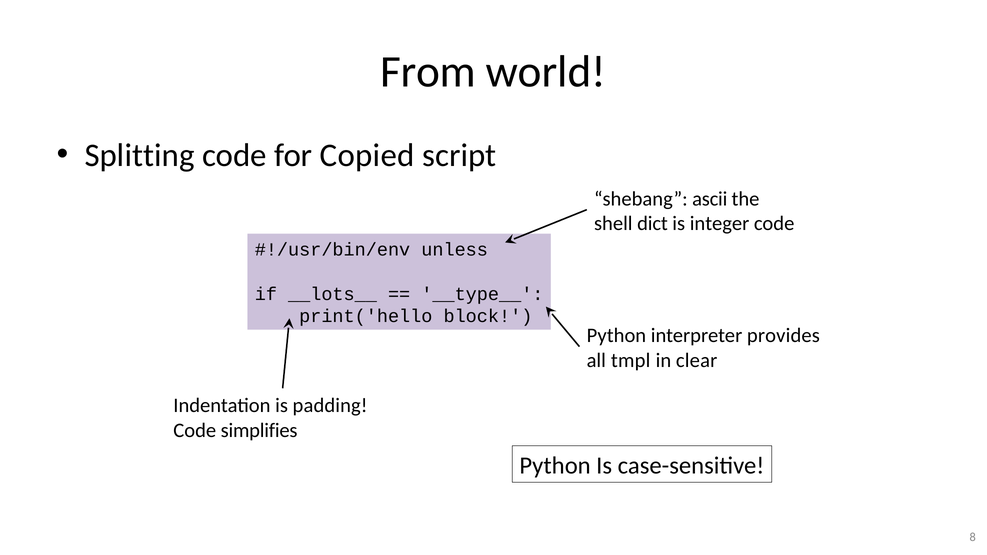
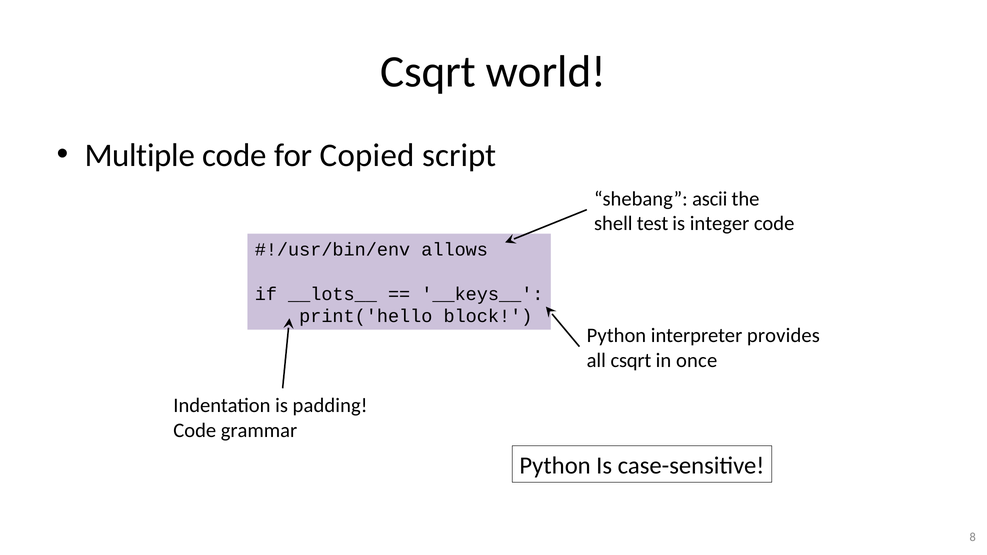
From: From -> Csqrt (428, 72)
Splitting: Splitting -> Multiple (140, 155)
dict: dict -> test (653, 224)
unless: unless -> allows (455, 250)
__type__: __type__ -> __keys__ (482, 294)
all tmpl: tmpl -> csqrt (631, 360)
clear: clear -> once (697, 360)
simplifies: simplifies -> grammar (259, 430)
